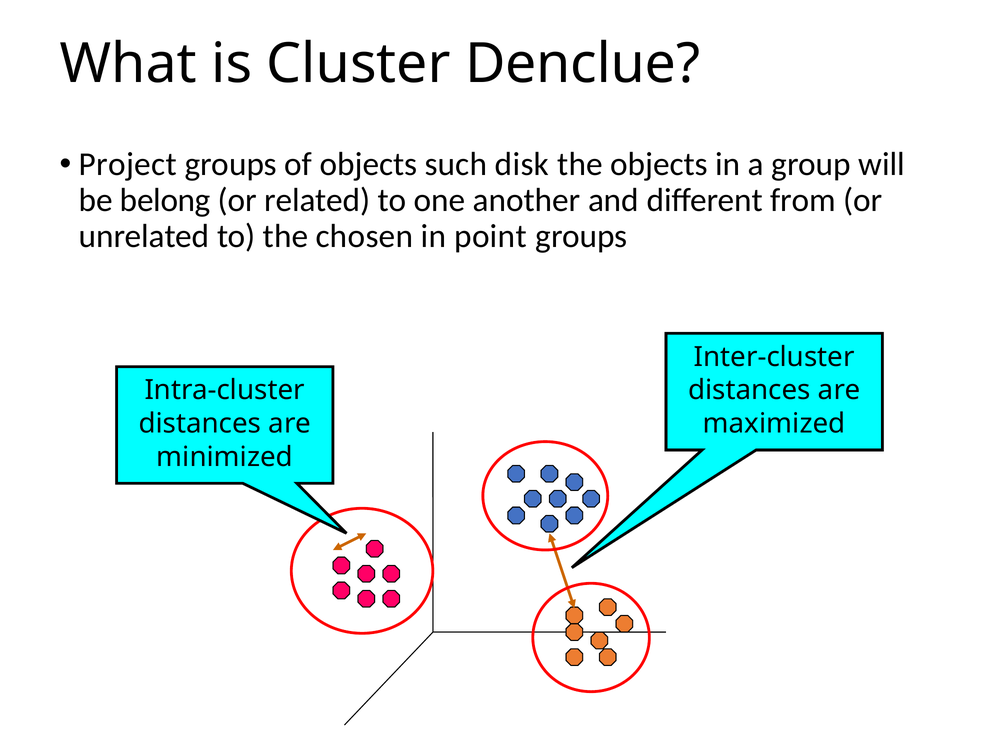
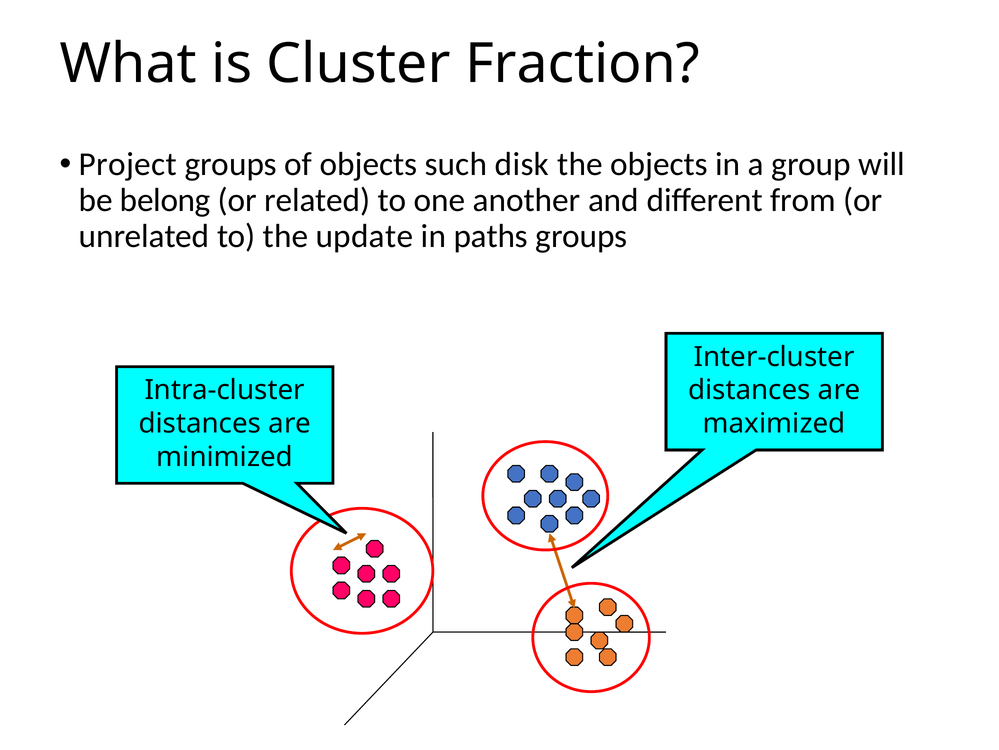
Denclue: Denclue -> Fraction (582, 64)
chosen: chosen -> update (364, 236)
point: point -> paths (491, 236)
